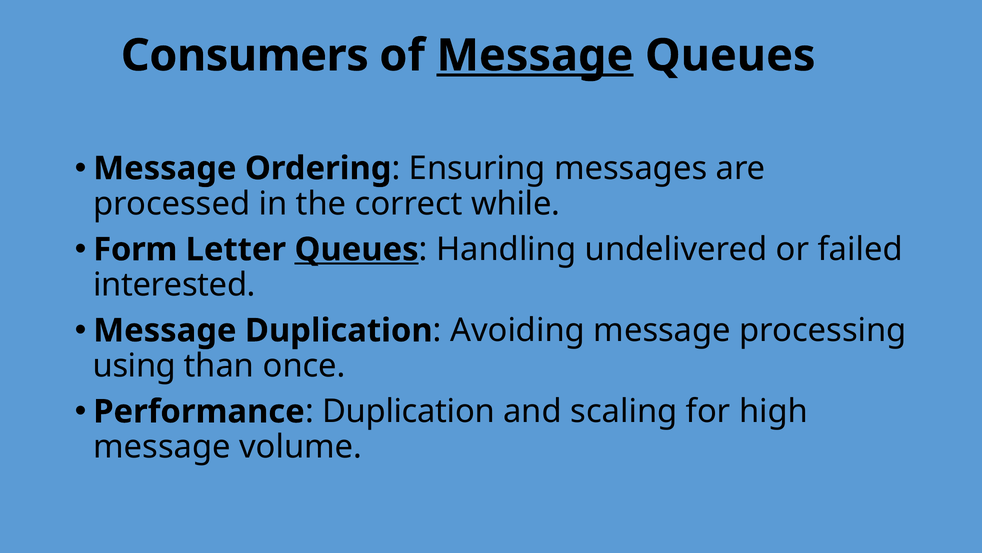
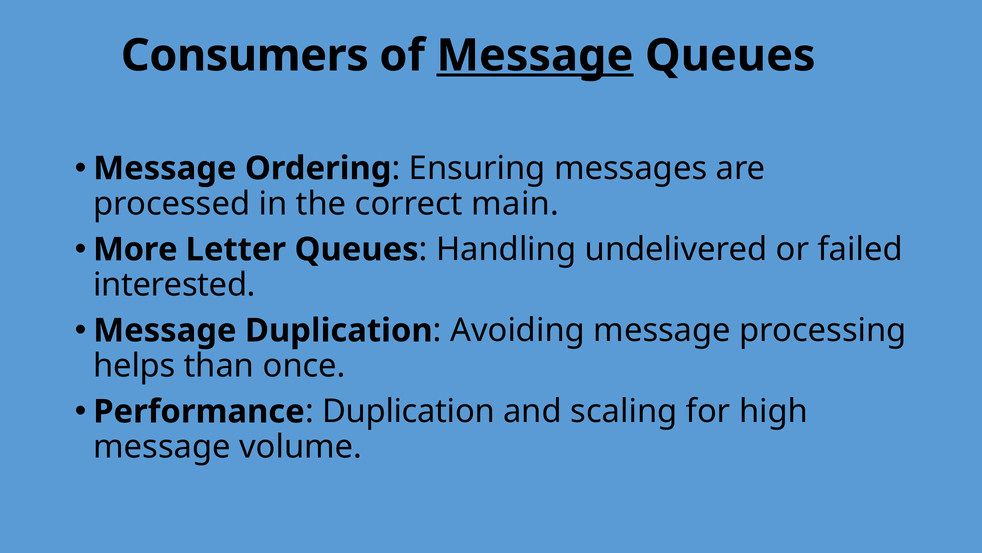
while: while -> main (515, 204)
Form: Form -> More (135, 249)
Queues underline: present -> none (357, 249)
using: using -> helps (134, 366)
